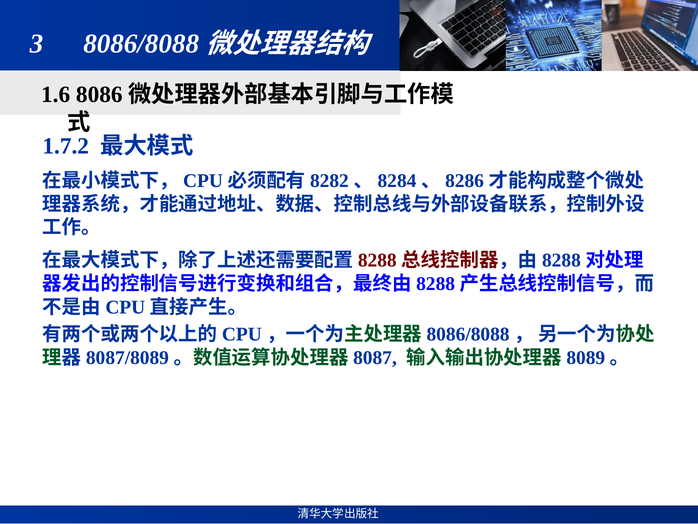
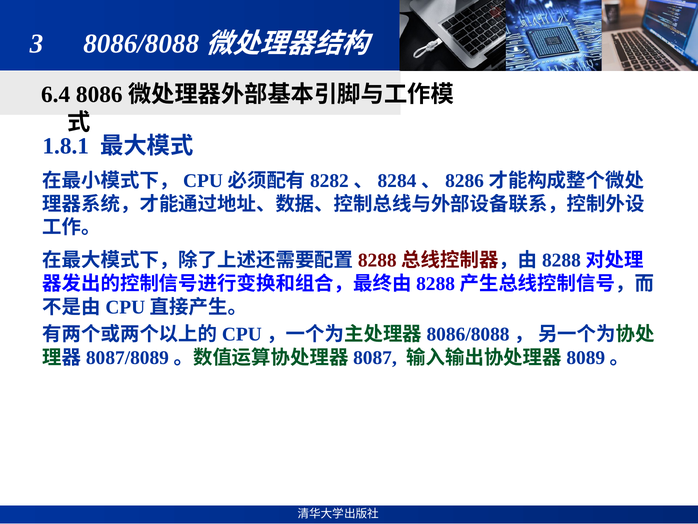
1.6: 1.6 -> 6.4 (56, 95)
1.7.2: 1.7.2 -> 1.8.1 (66, 146)
